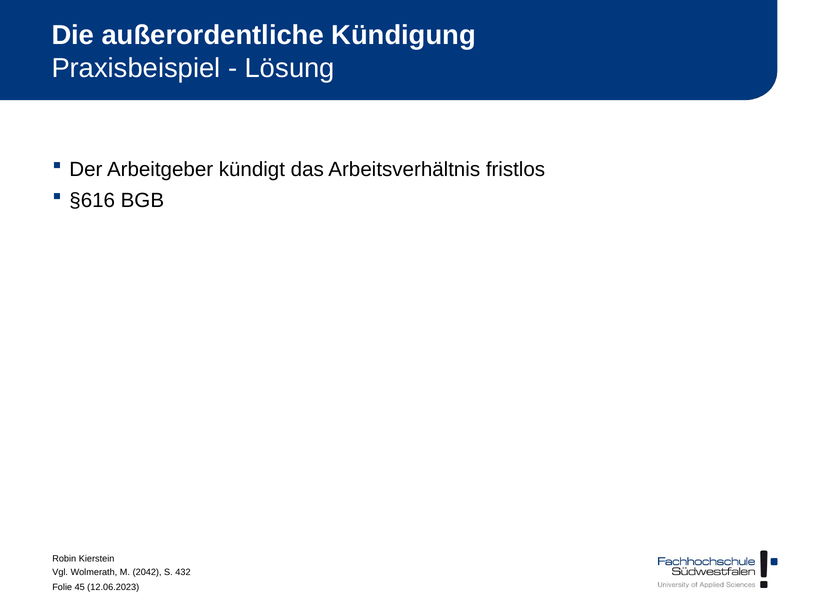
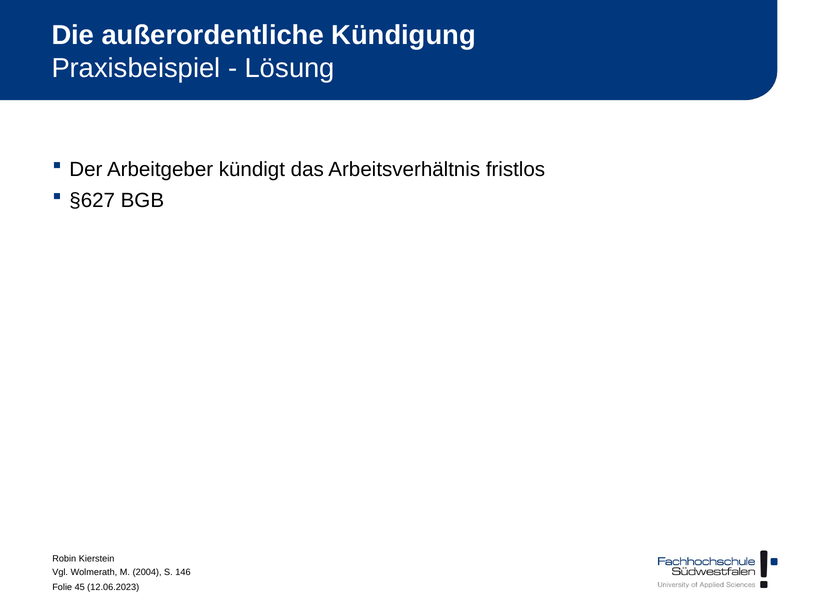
§616: §616 -> §627 (92, 200)
2042: 2042 -> 2004 (147, 573)
432: 432 -> 146 (183, 573)
